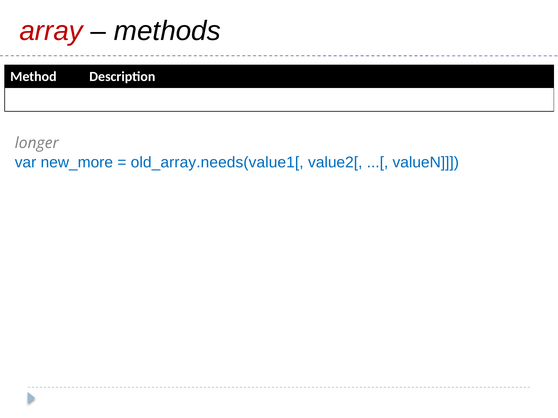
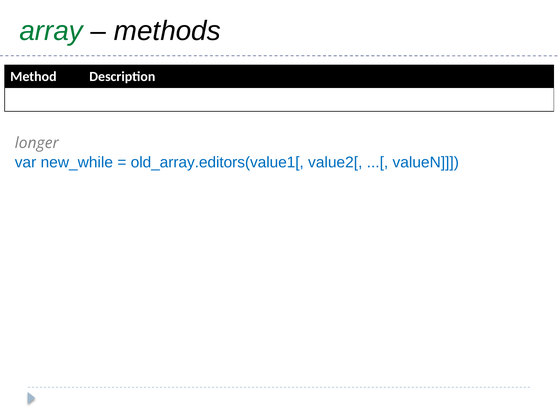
array colour: red -> green (51, 31)
new_more: new_more -> new_while (77, 163)
old_array.needs(value1[: old_array.needs(value1[ -> old_array.editors(value1[ (217, 163)
